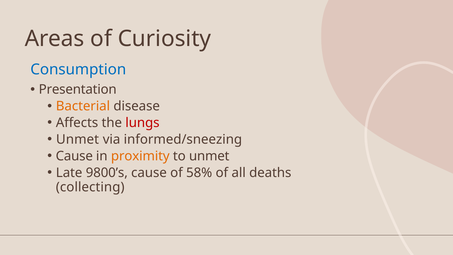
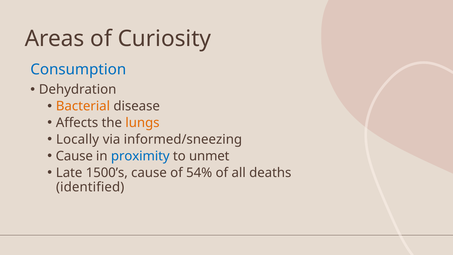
Presentation: Presentation -> Dehydration (78, 89)
lungs colour: red -> orange (142, 123)
Unmet: Unmet -> Locally (78, 139)
proximity colour: orange -> blue (140, 156)
9800’s: 9800’s -> 1500’s (107, 173)
58%: 58% -> 54% (199, 173)
collecting: collecting -> identified (90, 187)
